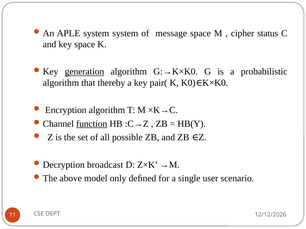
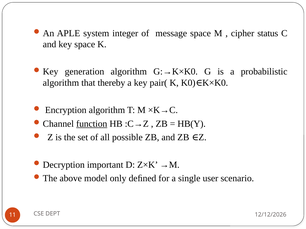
system system: system -> integer (125, 33)
generation underline: present -> none (84, 72)
broadcast: broadcast -> important (105, 165)
